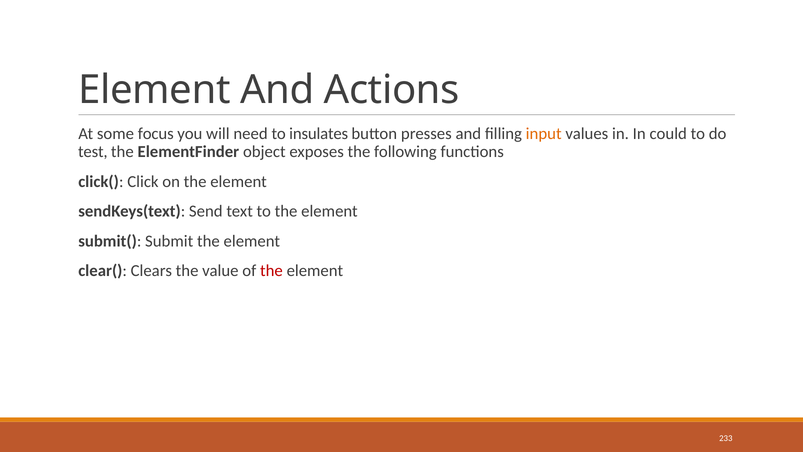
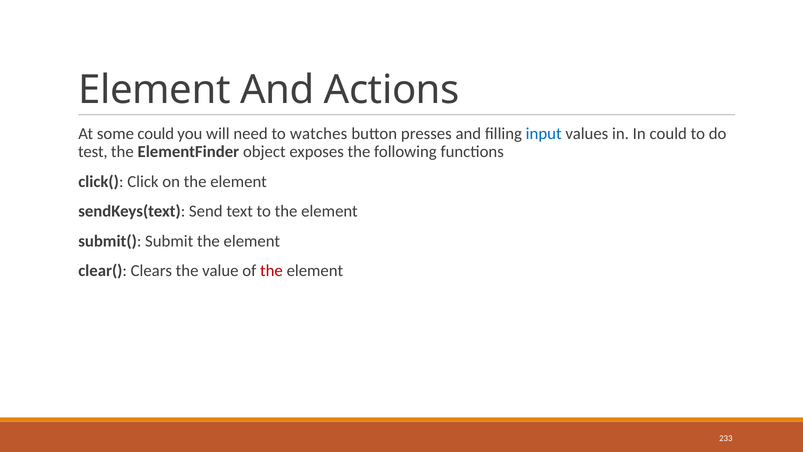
some focus: focus -> could (156, 134)
insulates: insulates -> watches (319, 134)
input colour: orange -> blue (544, 134)
